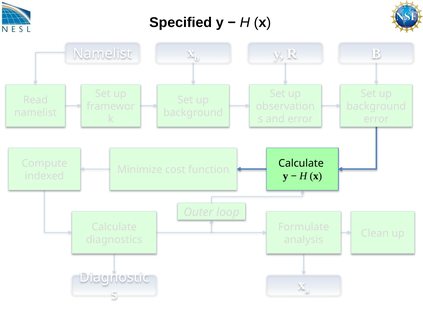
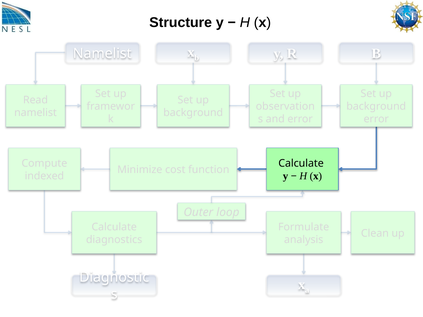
Specified: Specified -> Structure (181, 22)
